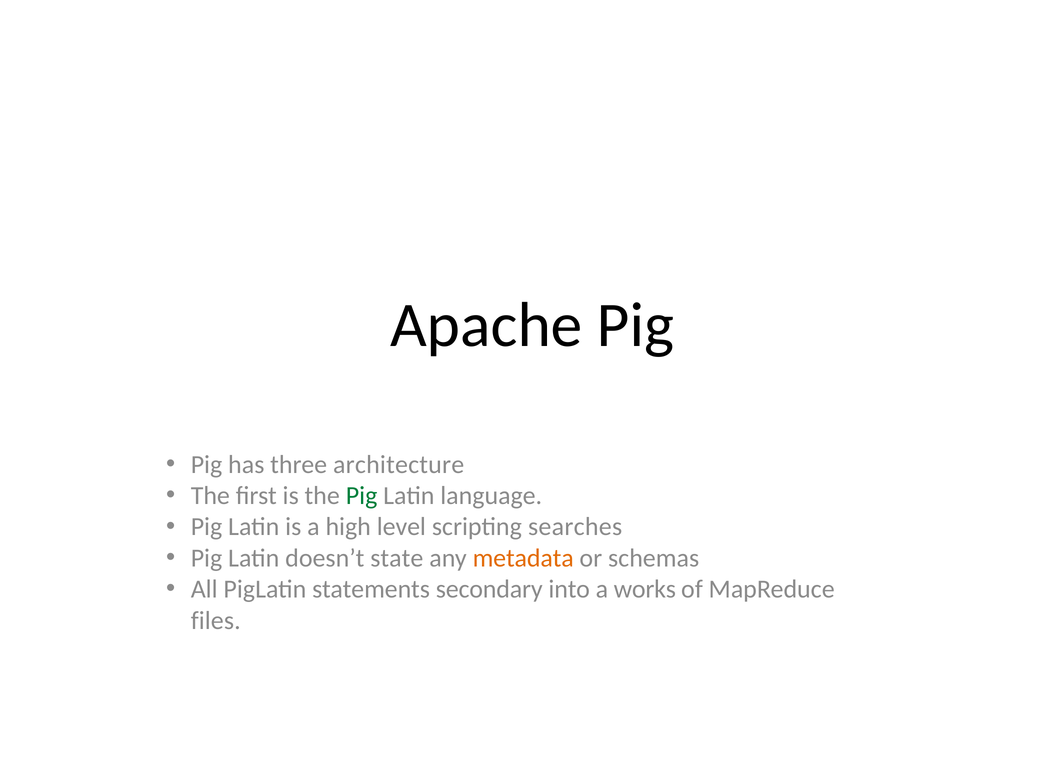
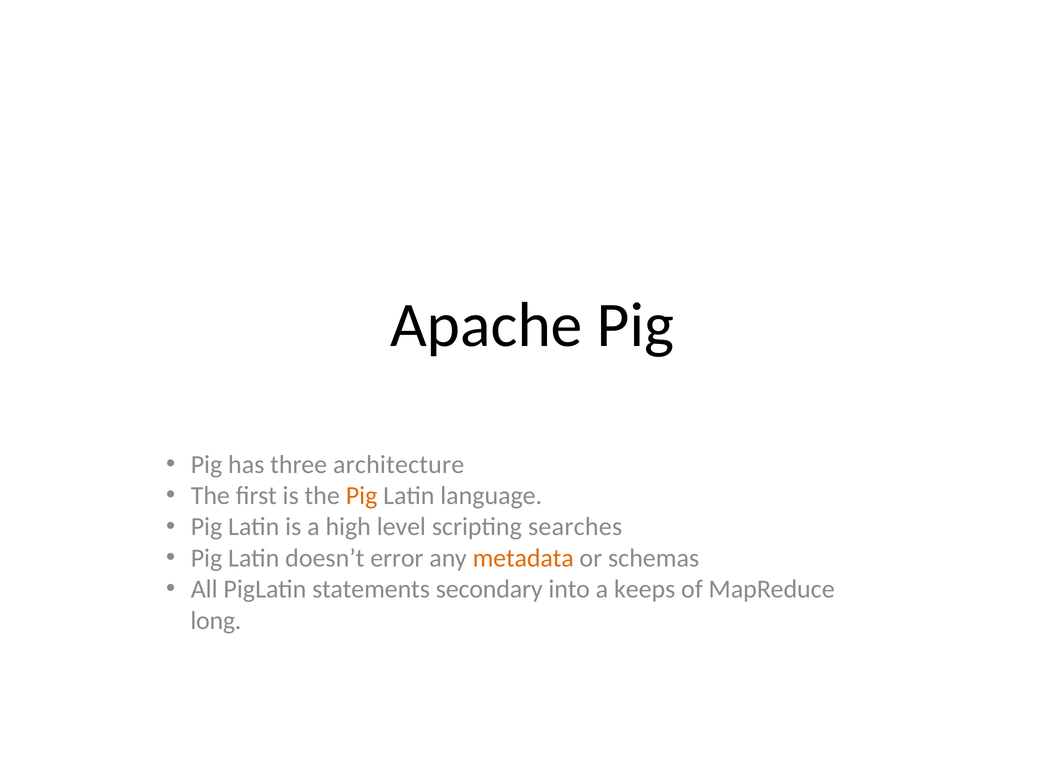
Pig colour: green -> orange (362, 496)
state: state -> error (397, 558)
works: works -> keeps (645, 589)
files: files -> long (216, 620)
